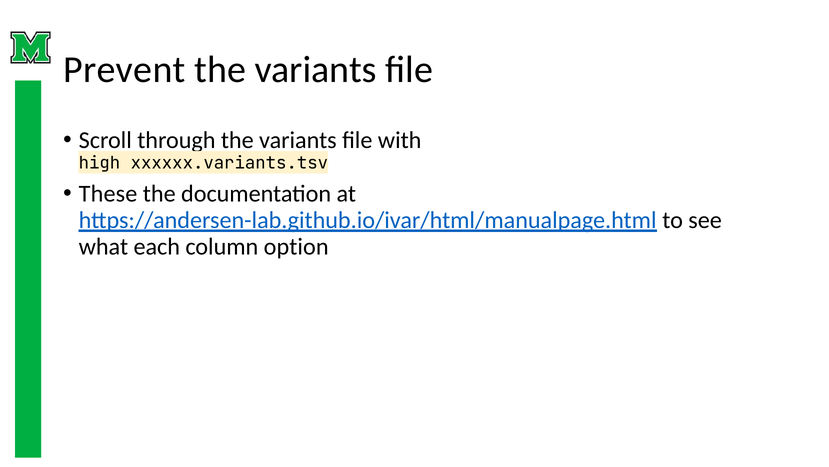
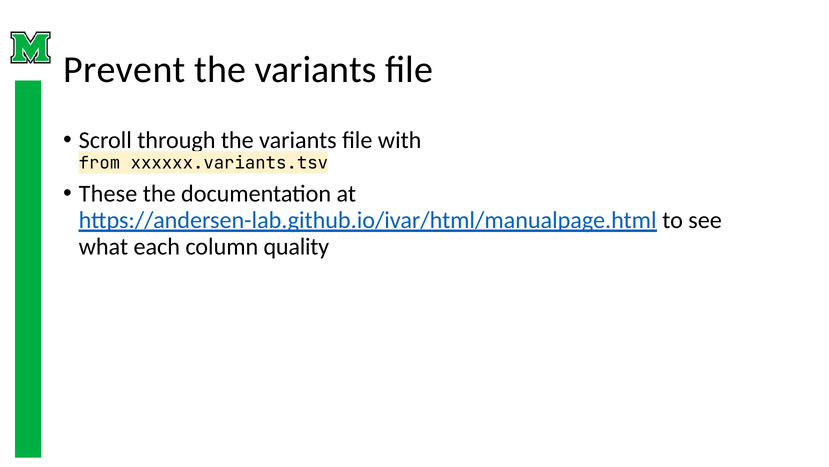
high: high -> from (99, 163)
option: option -> quality (296, 246)
